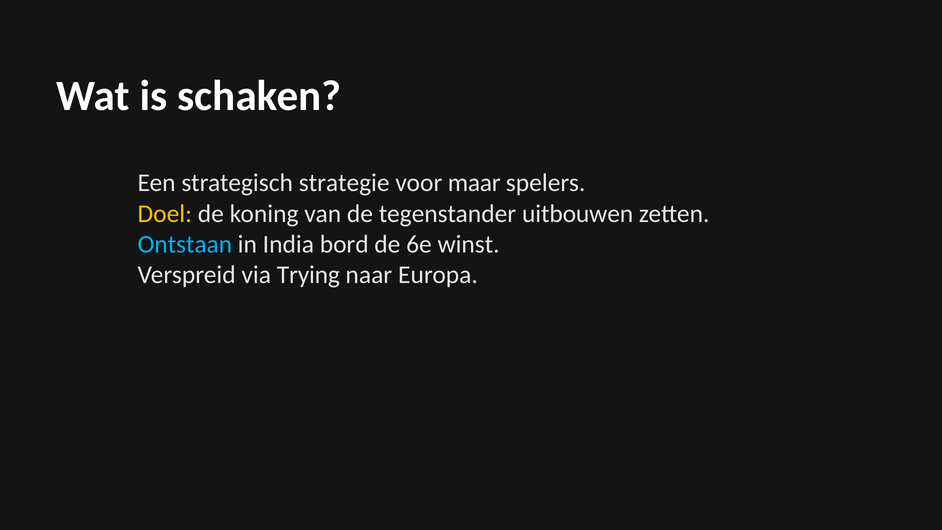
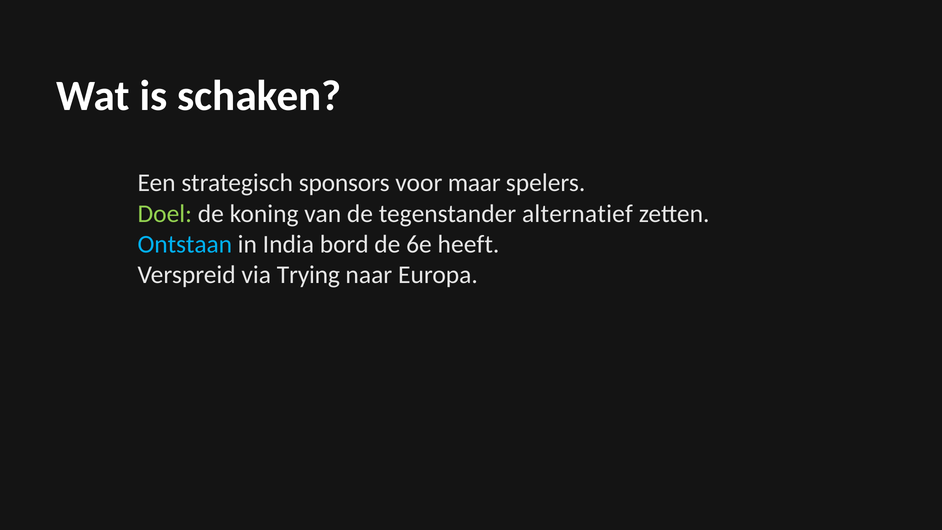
strategie: strategie -> sponsors (344, 183)
Doel colour: yellow -> light green (165, 214)
uitbouwen: uitbouwen -> alternatief (577, 214)
winst: winst -> heeft (468, 244)
